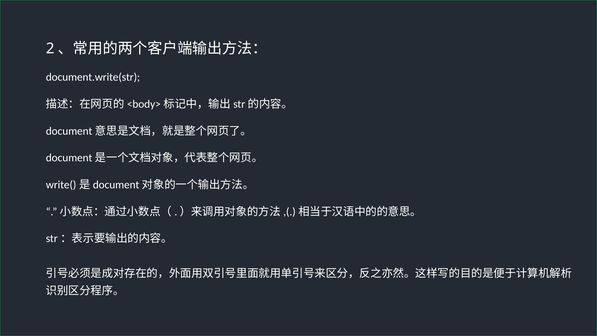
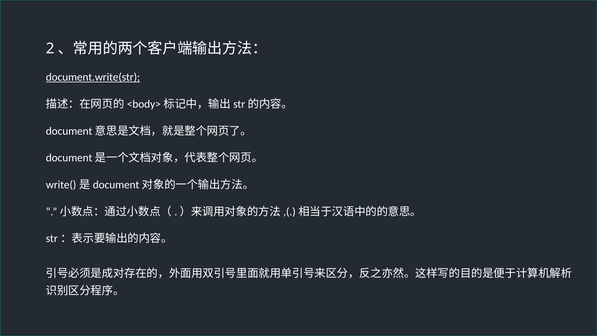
document.write(str underline: none -> present (93, 77)
